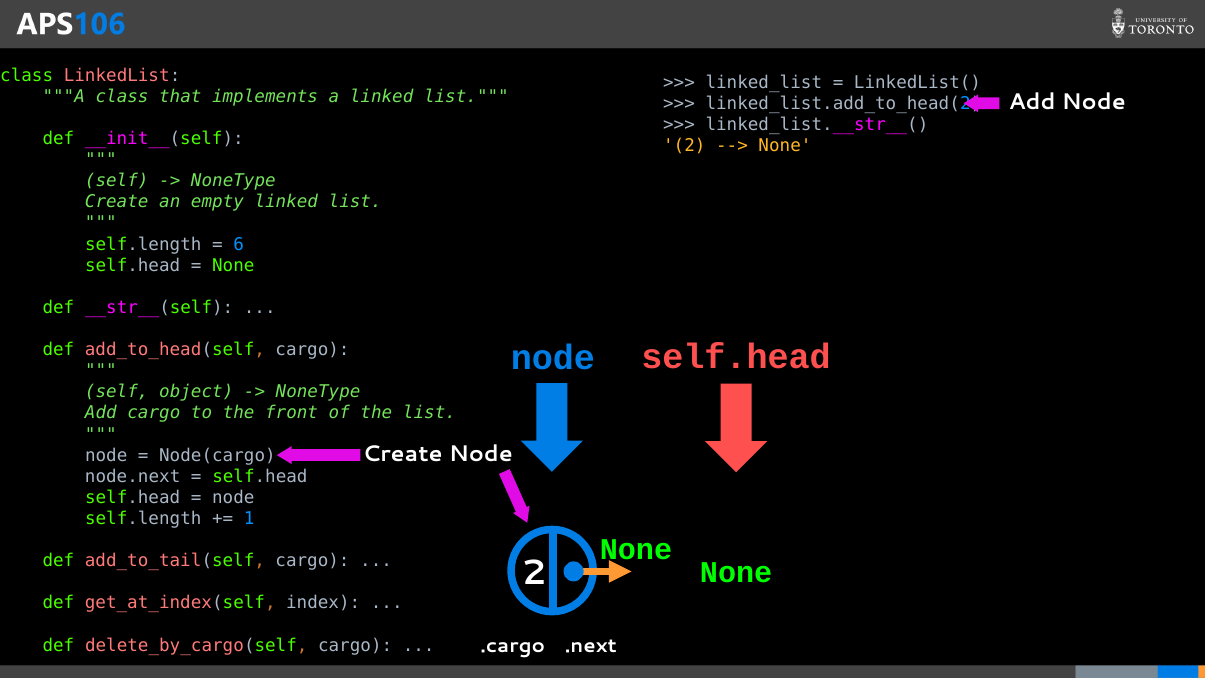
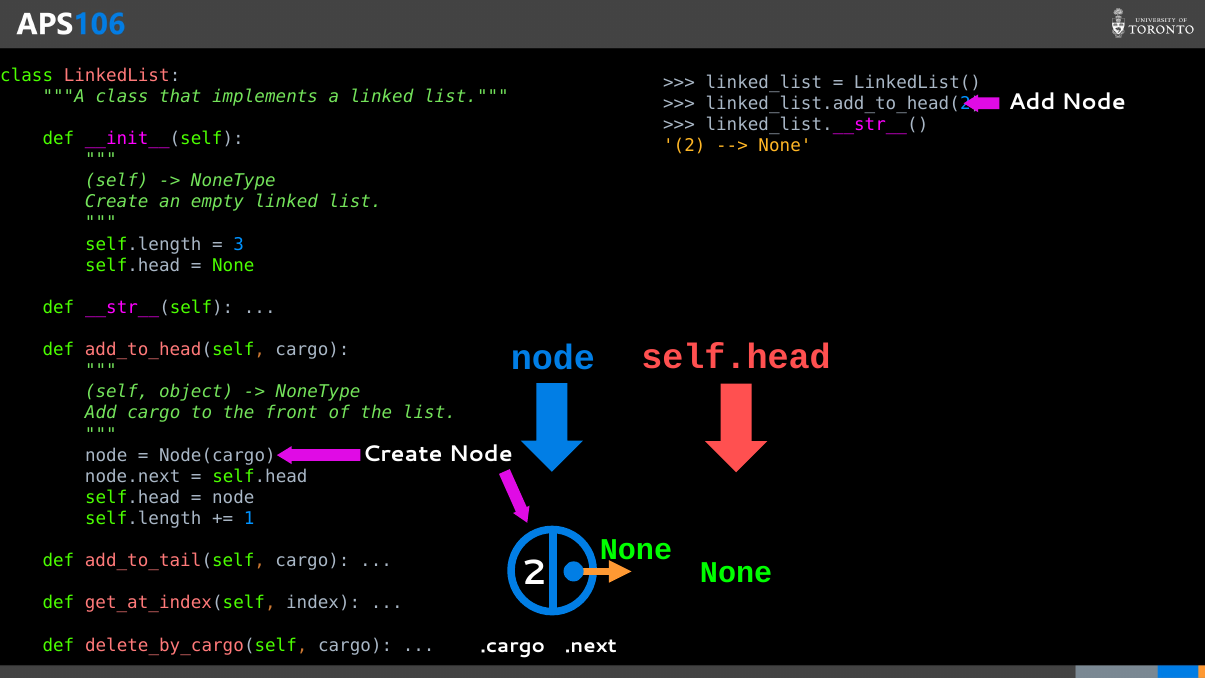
6: 6 -> 3 (239, 244)
